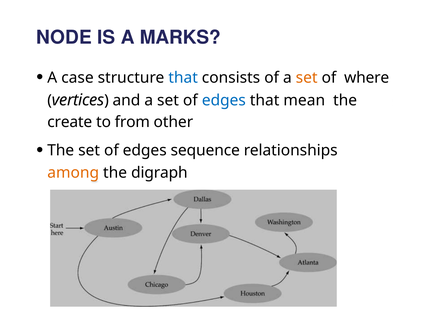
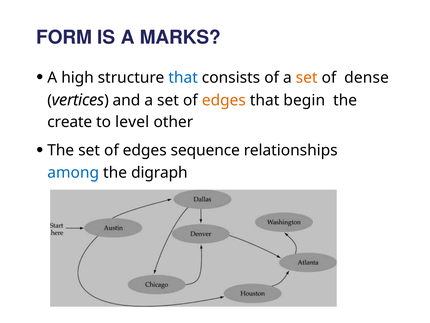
NODE: NODE -> FORM (64, 38)
case: case -> high (78, 77)
where: where -> dense (367, 77)
edges colour: blue -> orange (224, 100)
mean: mean -> begin (304, 100)
from: from -> level (132, 122)
among colour: orange -> blue (73, 173)
